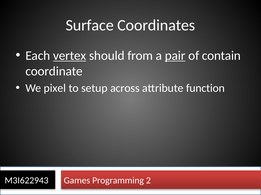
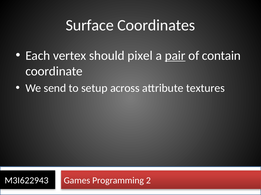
vertex underline: present -> none (70, 56)
from: from -> pixel (140, 56)
pixel: pixel -> send (55, 88)
function: function -> textures (205, 88)
